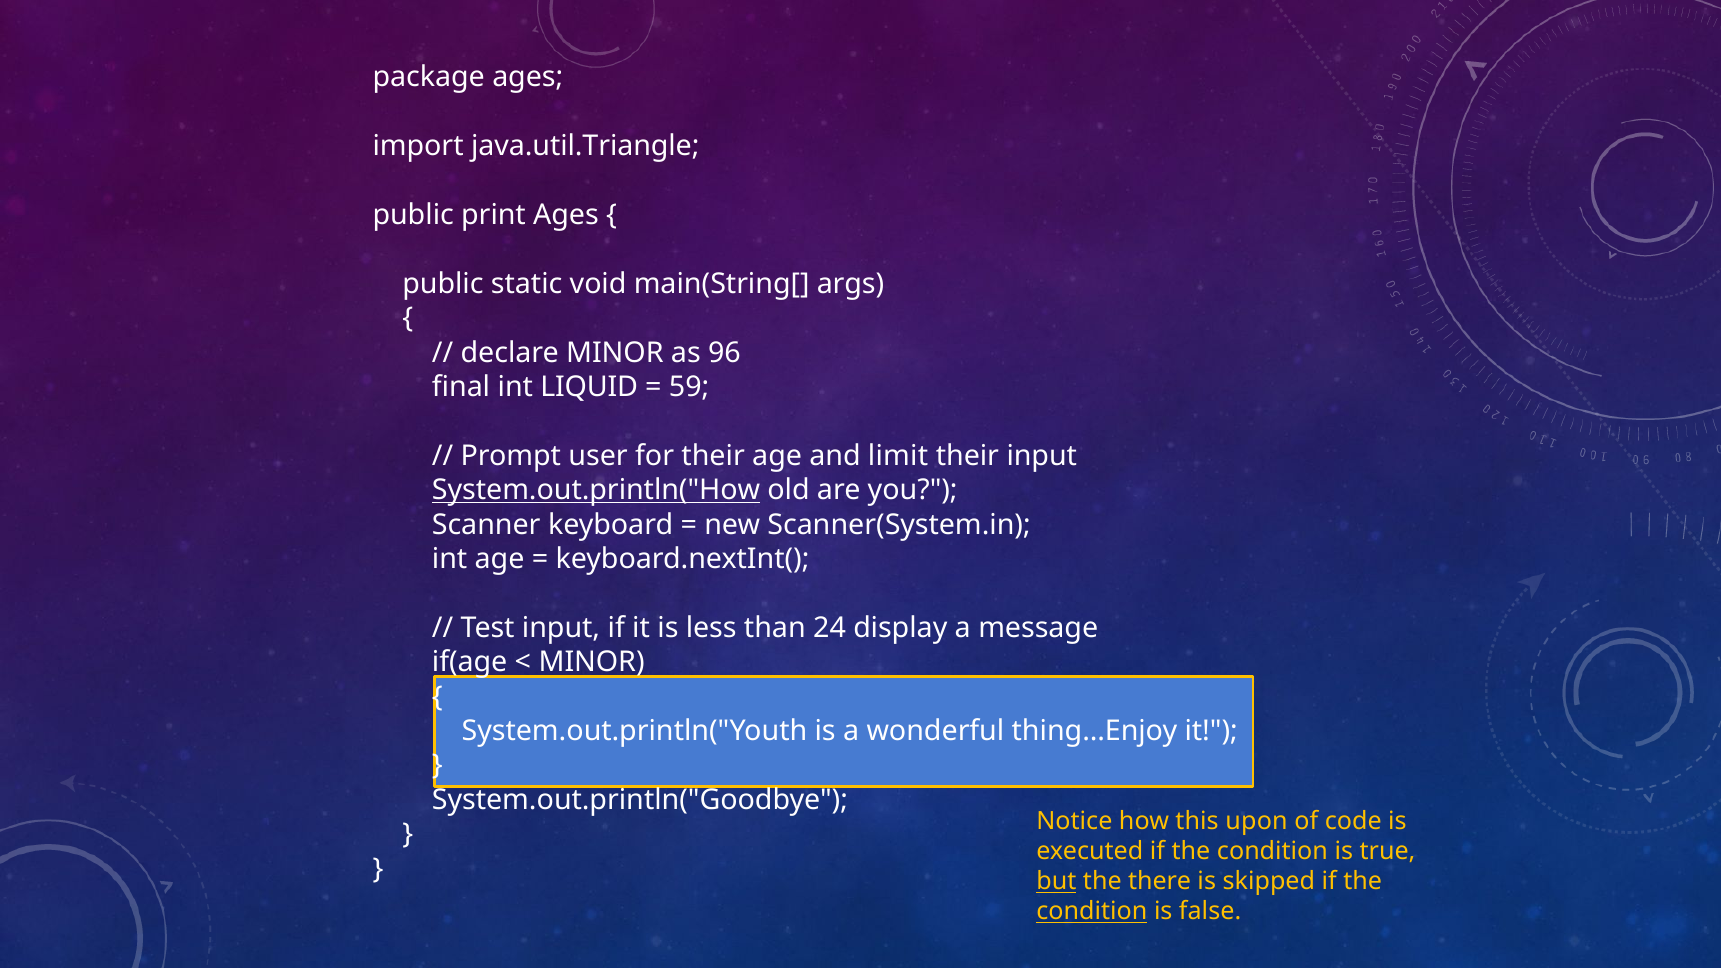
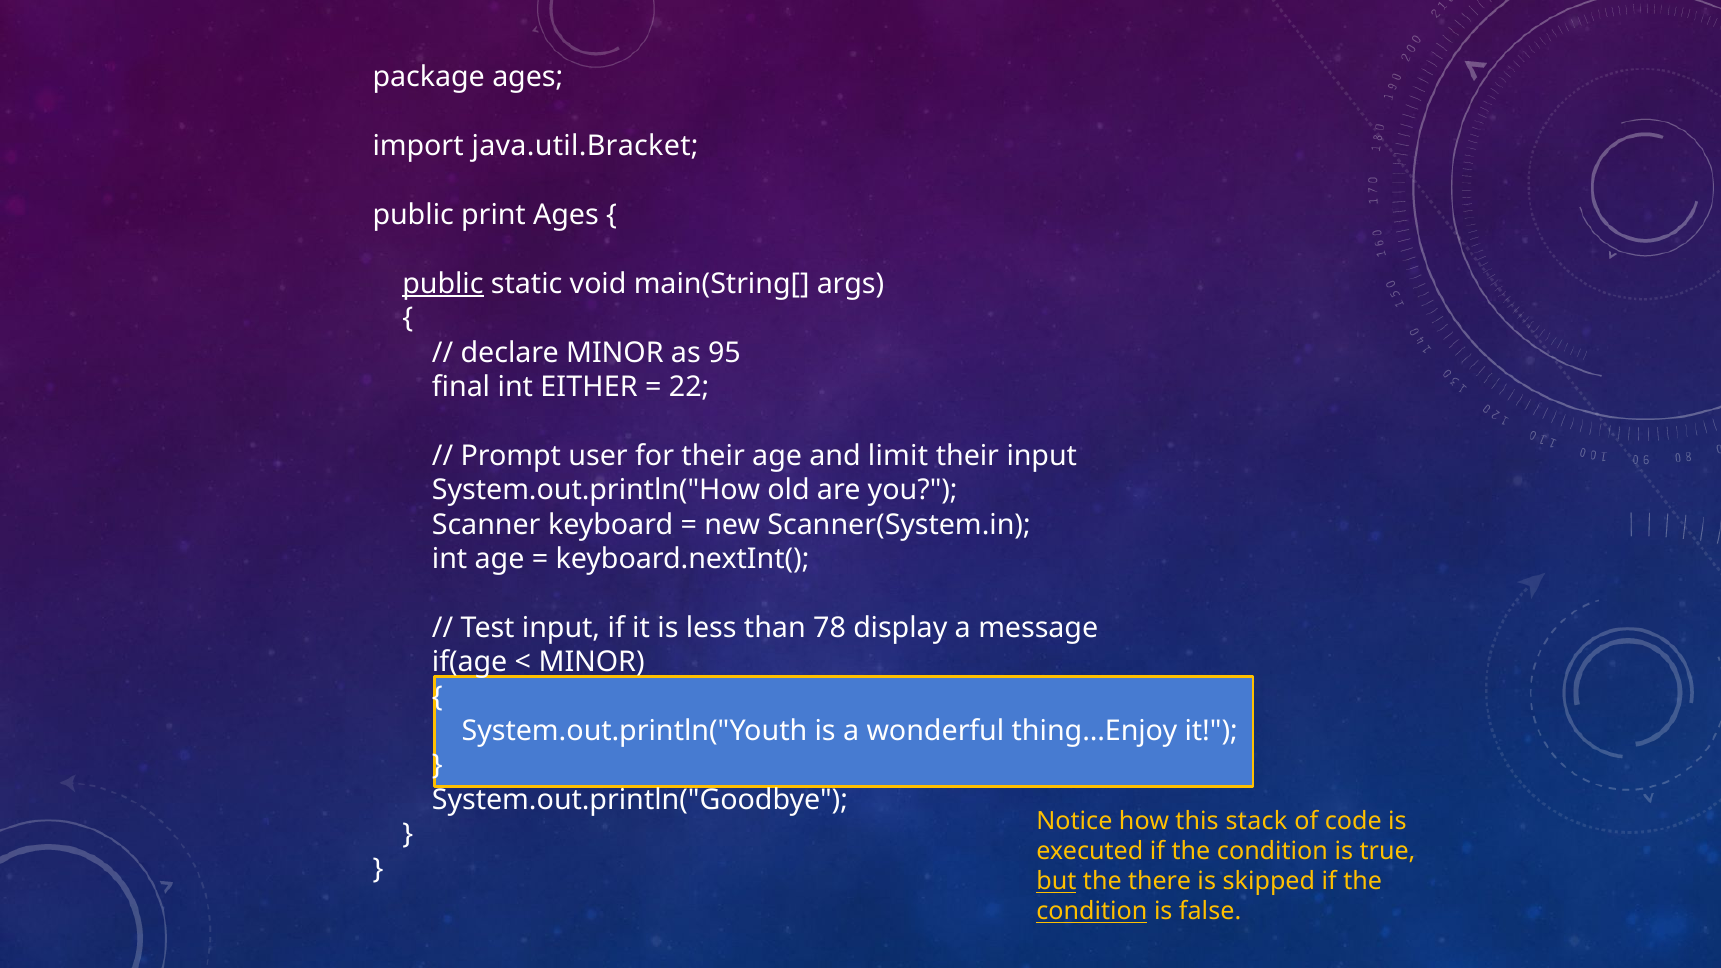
java.util.Triangle: java.util.Triangle -> java.util.Bracket (585, 146)
public underline: none -> present (443, 284)
96: 96 -> 95 (724, 353)
LIQUID: LIQUID -> EITHER (589, 387)
59: 59 -> 22 (689, 387)
System.out.println("How underline: present -> none (596, 490)
24: 24 -> 78 (830, 628)
upon: upon -> stack (1257, 821)
